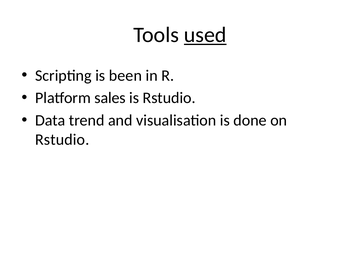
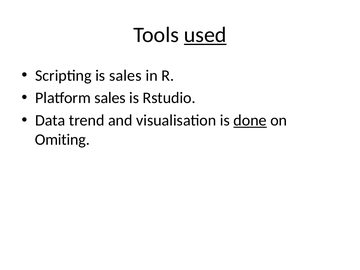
is been: been -> sales (125, 76)
done underline: none -> present (250, 120)
Rstudio: Rstudio -> Omiting (62, 140)
